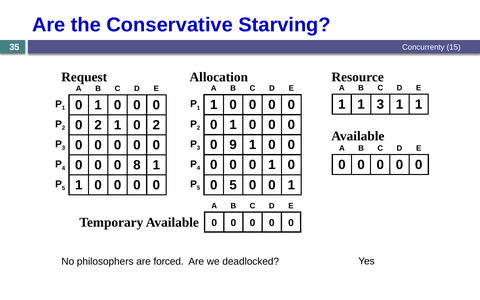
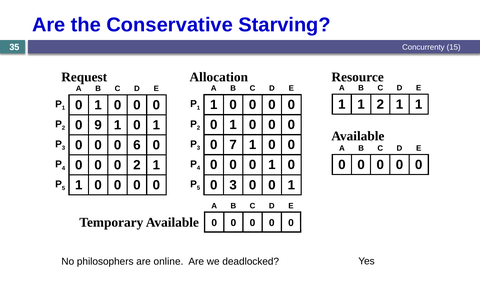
1 3: 3 -> 2 (380, 104)
2: 2 -> 9 (98, 125)
2: 2 -> 1 (156, 125)
9: 9 -> 7 (233, 145)
0: 0 -> 6 (137, 145)
0 8: 8 -> 2 (137, 165)
0 5: 5 -> 3 (233, 185)
forced: forced -> online (168, 262)
